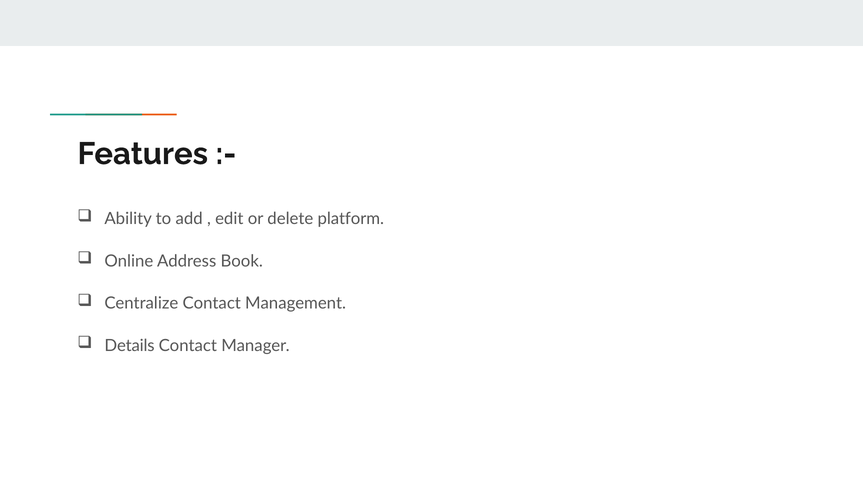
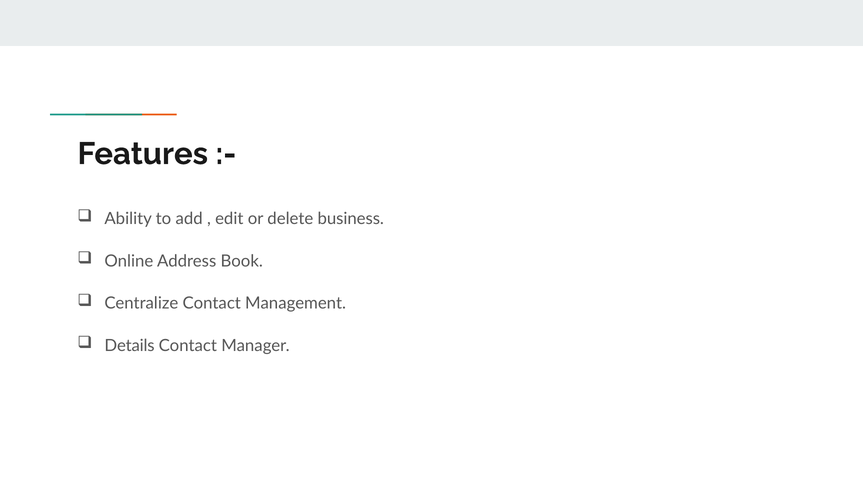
platform: platform -> business (351, 219)
